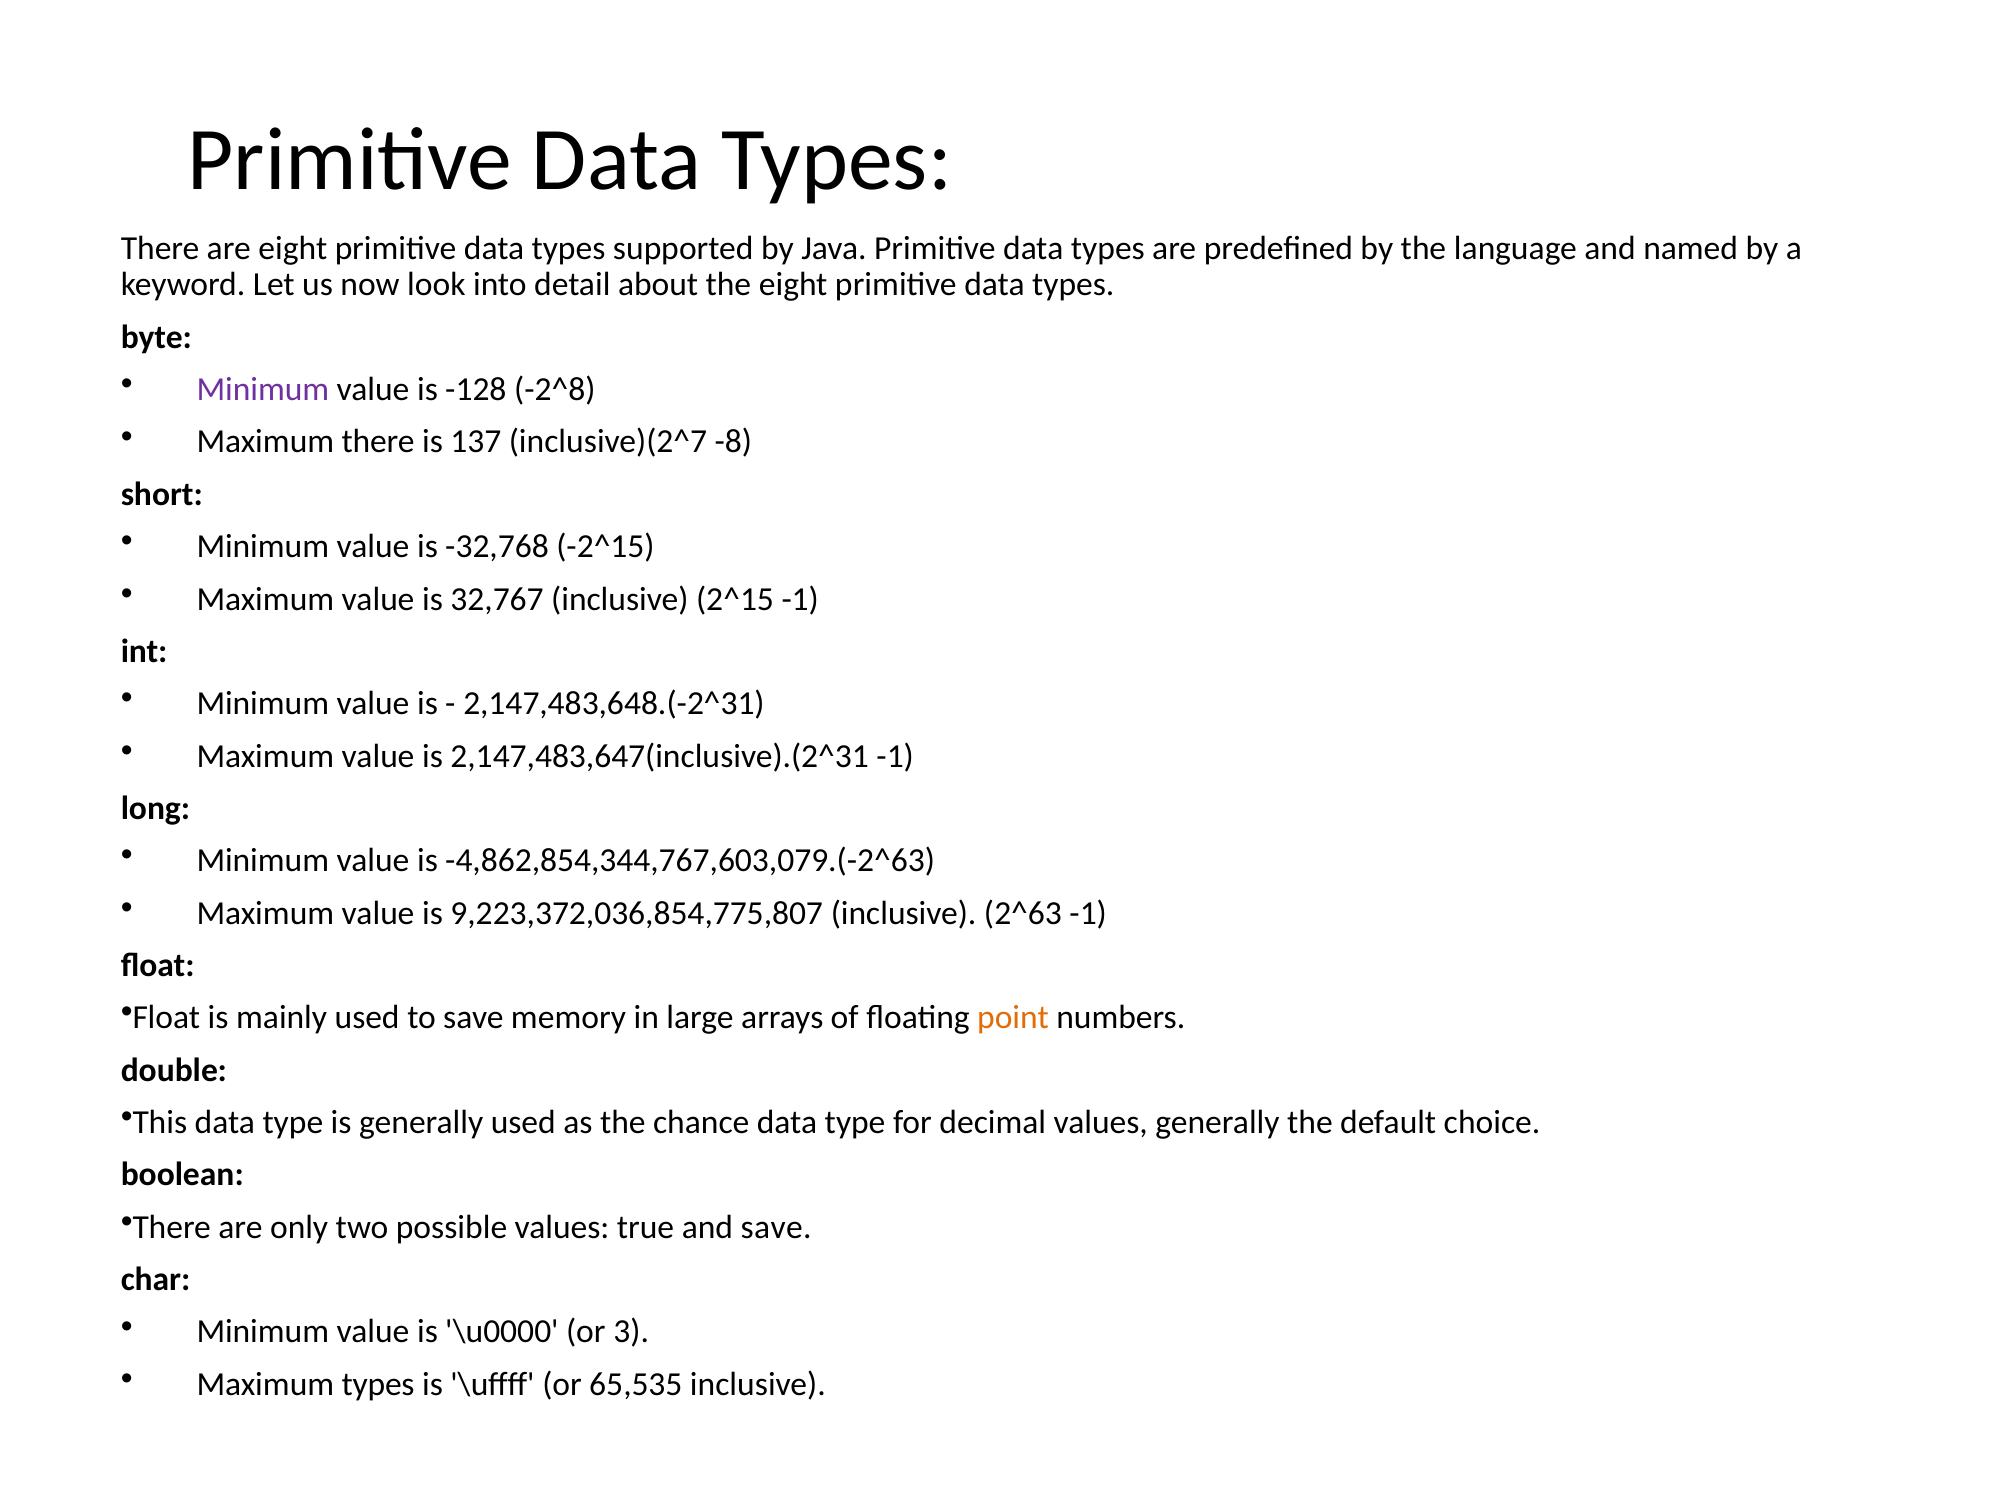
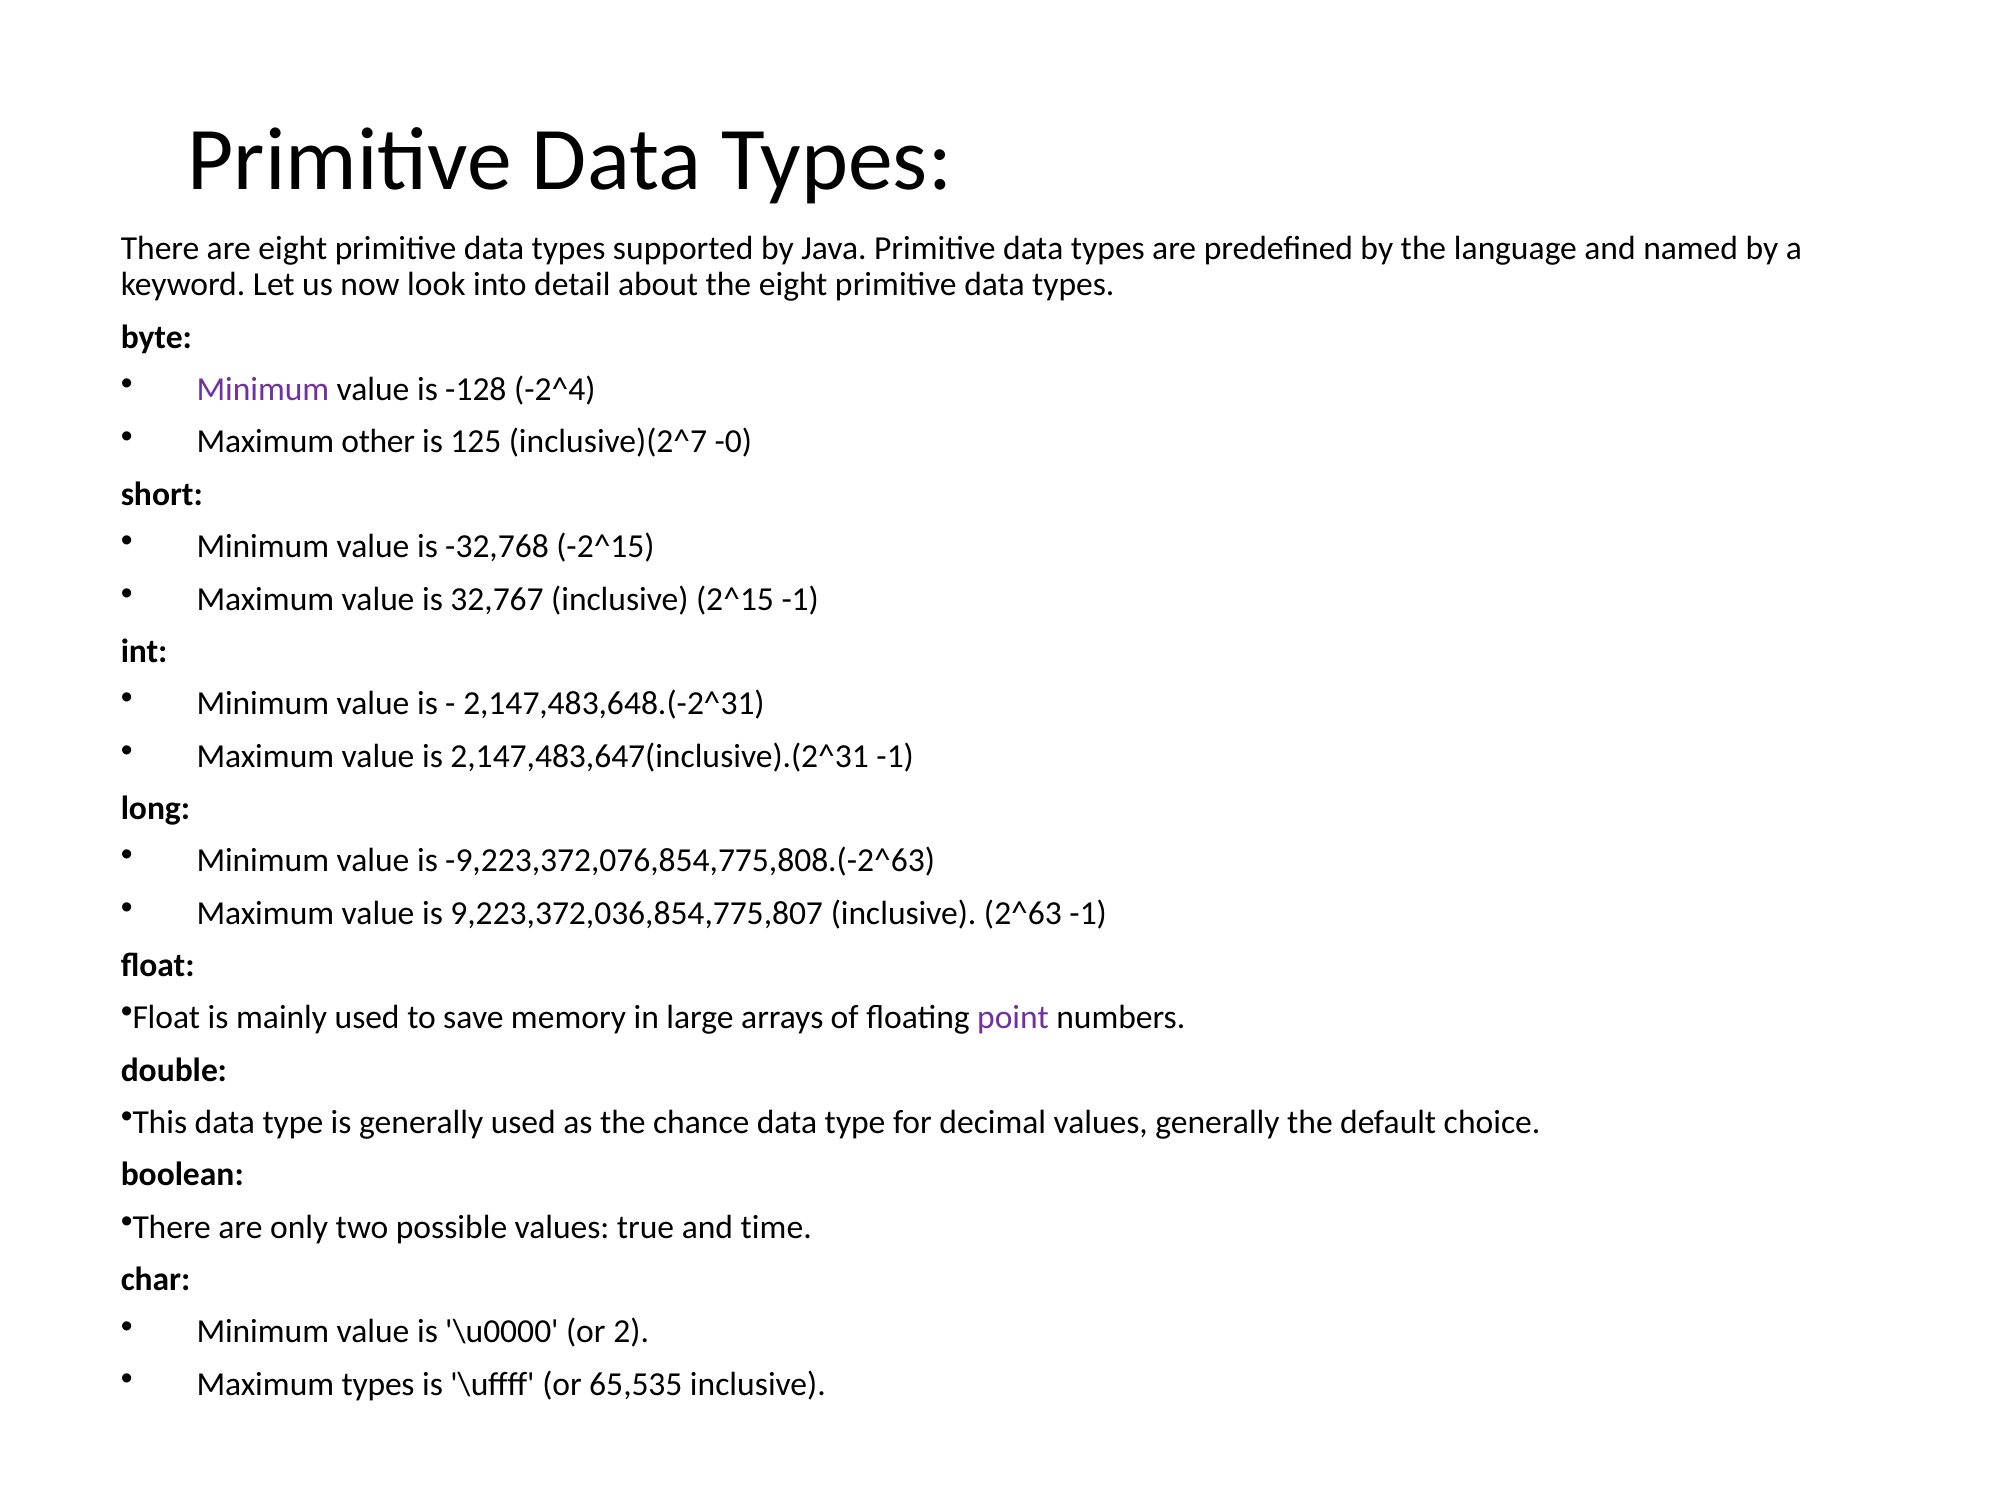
-2^8: -2^8 -> -2^4 (555, 390)
Maximum there: there -> other (378, 442)
137: 137 -> 125 (476, 442)
-8: -8 -> -0 (733, 442)
-4,862,854,344,767,603,079.(-2^63: -4,862,854,344,767,603,079.(-2^63 -> -9,223,372,076,854,775,808.(-2^63 (690, 861)
point colour: orange -> purple (1013, 1018)
and save: save -> time (776, 1227)
3: 3 -> 2 (631, 1332)
